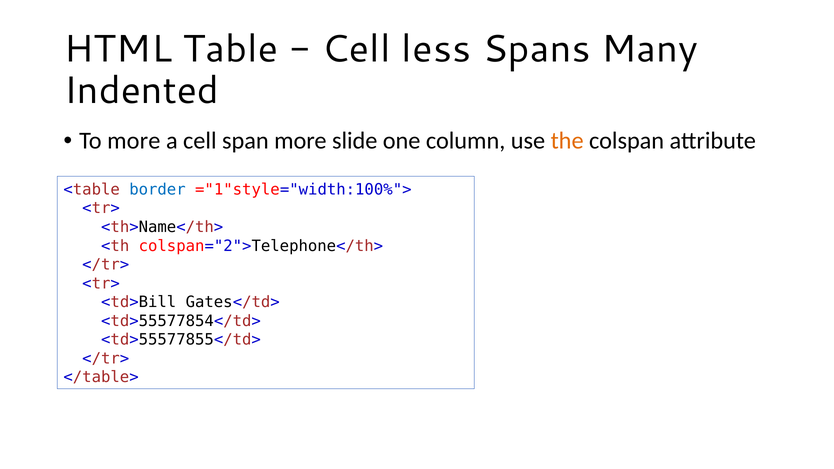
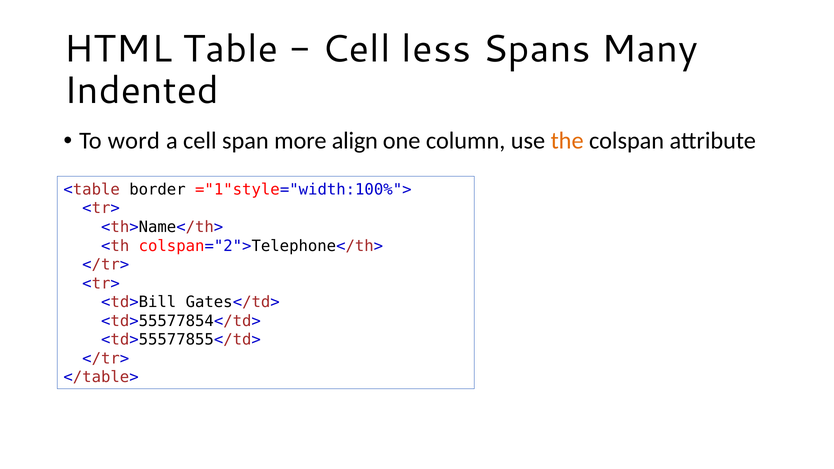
To more: more -> word (134, 141)
slide: slide -> align (355, 141)
border colour: blue -> black (157, 190)
